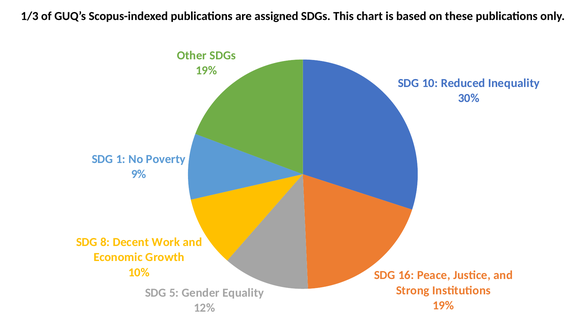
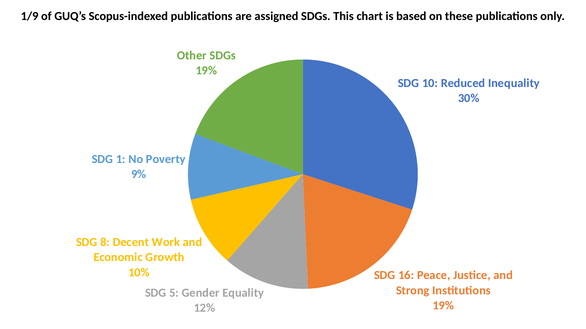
1/3: 1/3 -> 1/9 (30, 16)
